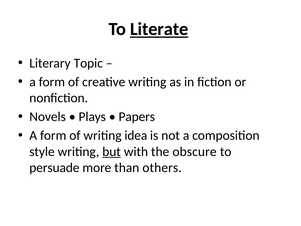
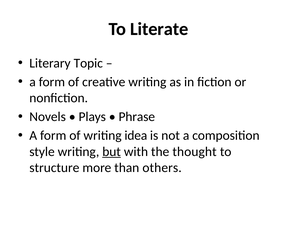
Literate underline: present -> none (159, 29)
Papers: Papers -> Phrase (137, 117)
obscure: obscure -> thought (195, 151)
persuade: persuade -> structure (54, 168)
